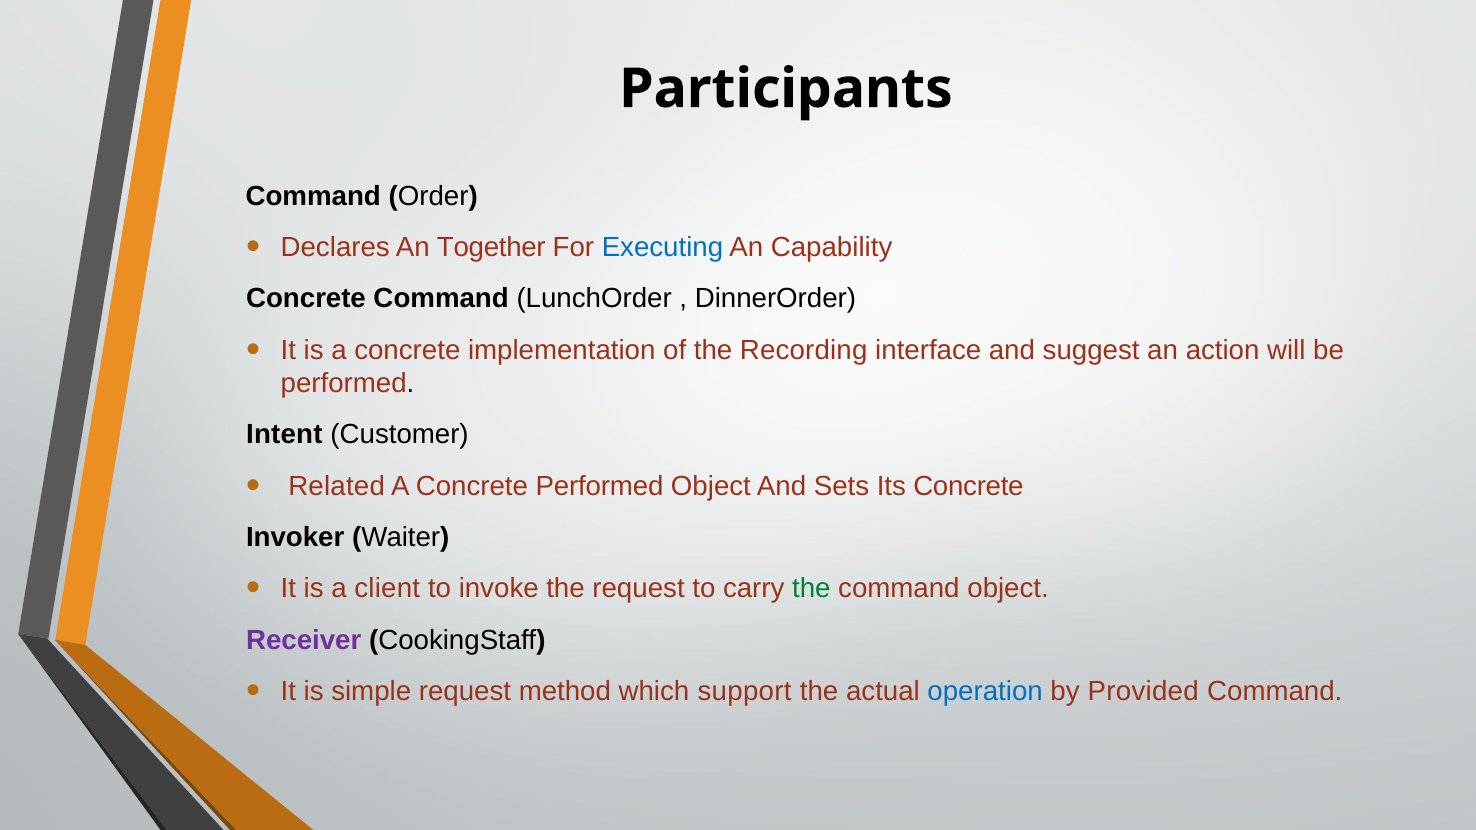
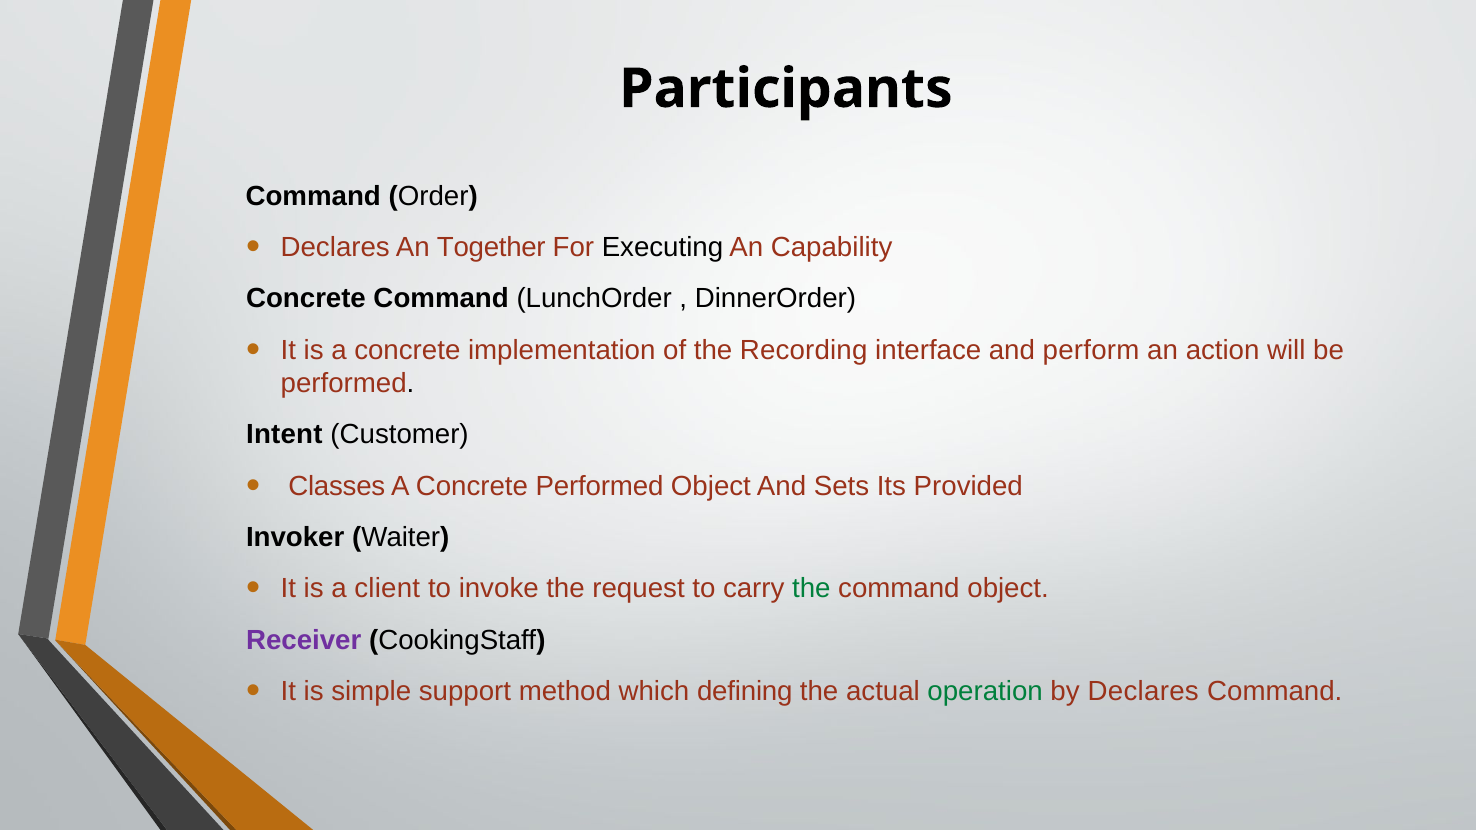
Executing colour: blue -> black (662, 247)
suggest: suggest -> perform (1091, 350)
Related: Related -> Classes (337, 486)
Its Concrete: Concrete -> Provided (968, 486)
simple request: request -> support (465, 692)
support: support -> defining (745, 692)
operation colour: blue -> green (985, 692)
by Provided: Provided -> Declares (1143, 692)
